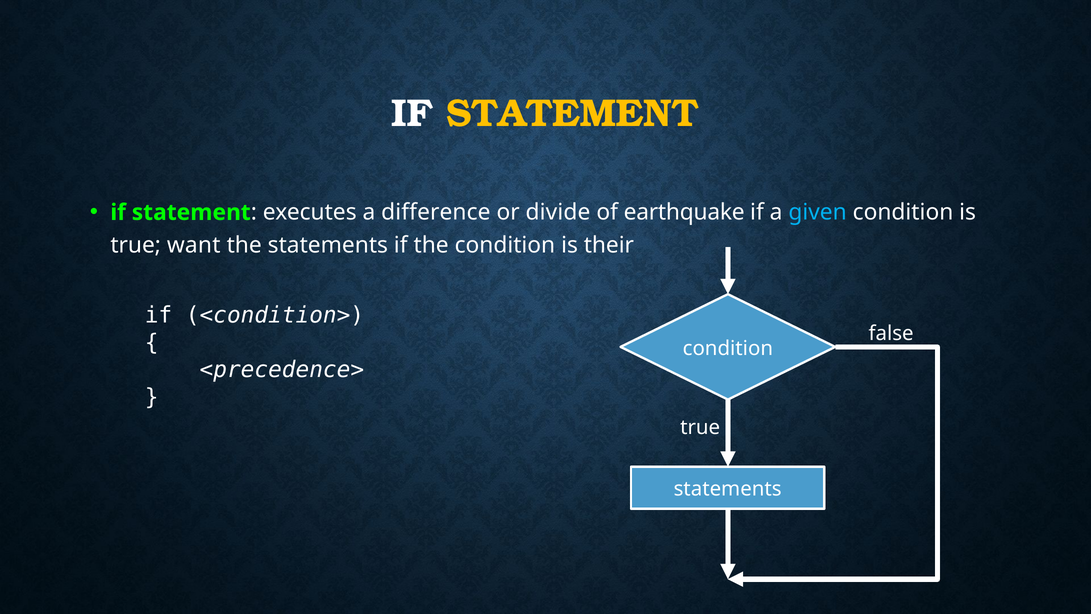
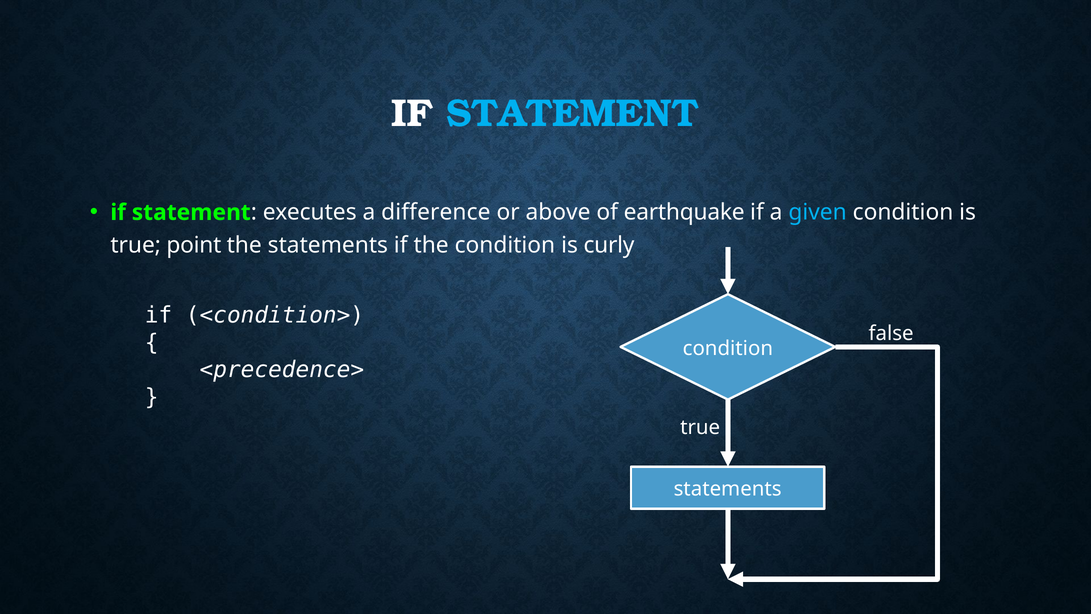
STATEMENT colour: yellow -> light blue (572, 114)
divide: divide -> above (558, 212)
want: want -> point (194, 245)
their: their -> curly (609, 245)
